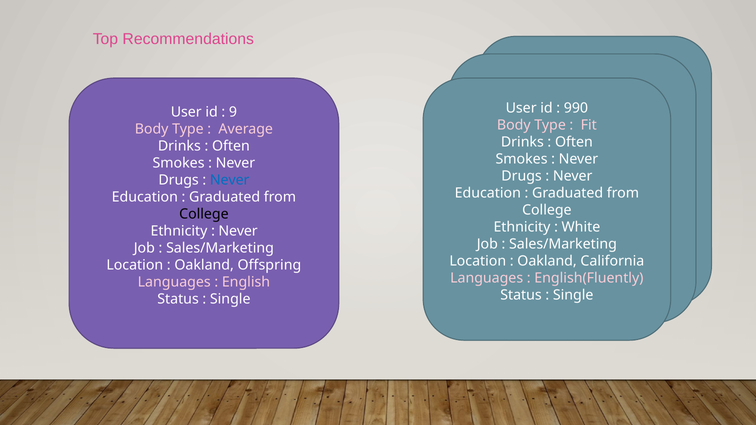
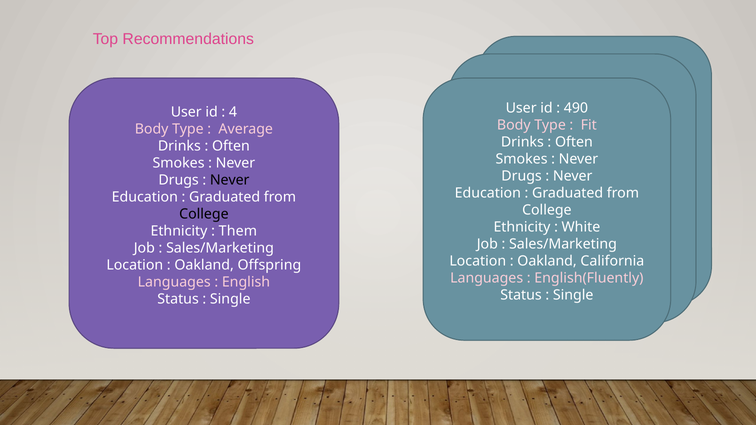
990: 990 -> 490 (576, 108)
9: 9 -> 4 (233, 112)
Never colour: blue -> black (230, 180)
Never: Never -> Them (238, 231)
